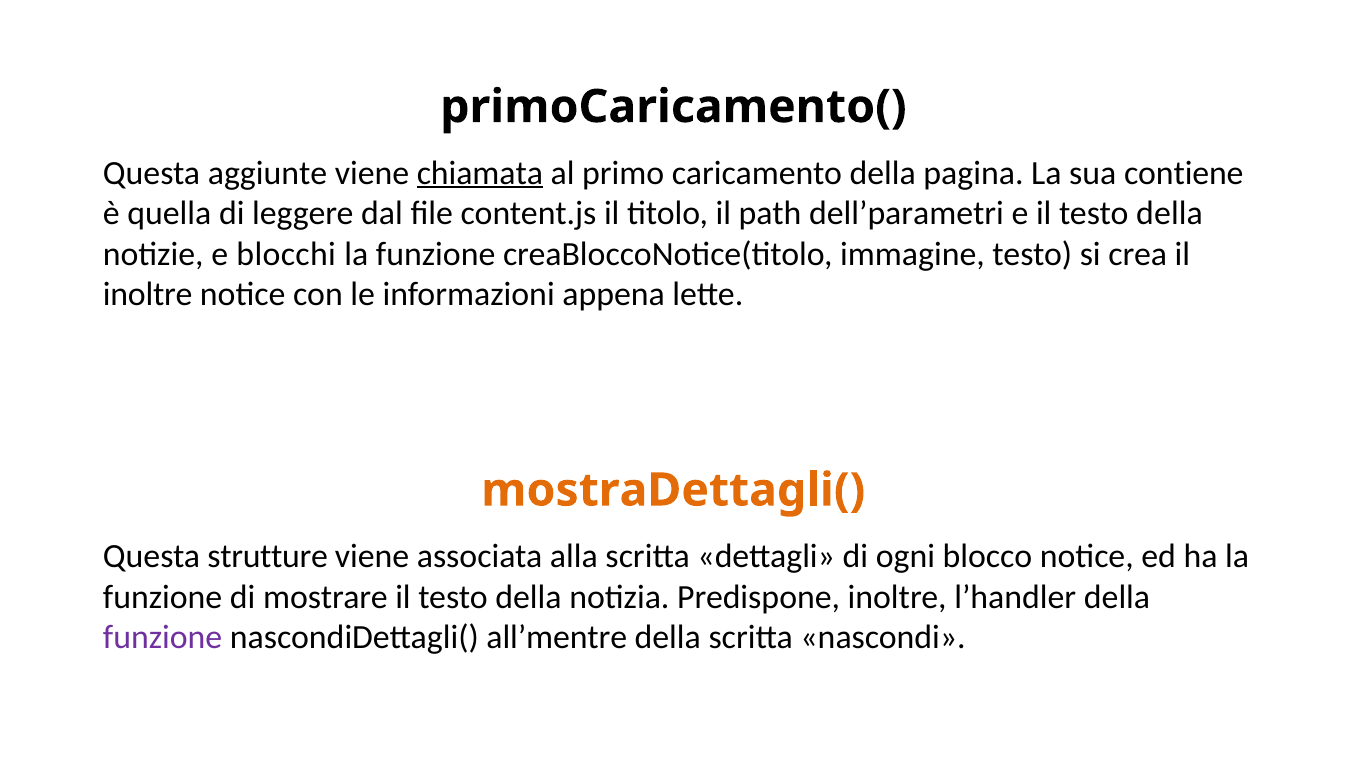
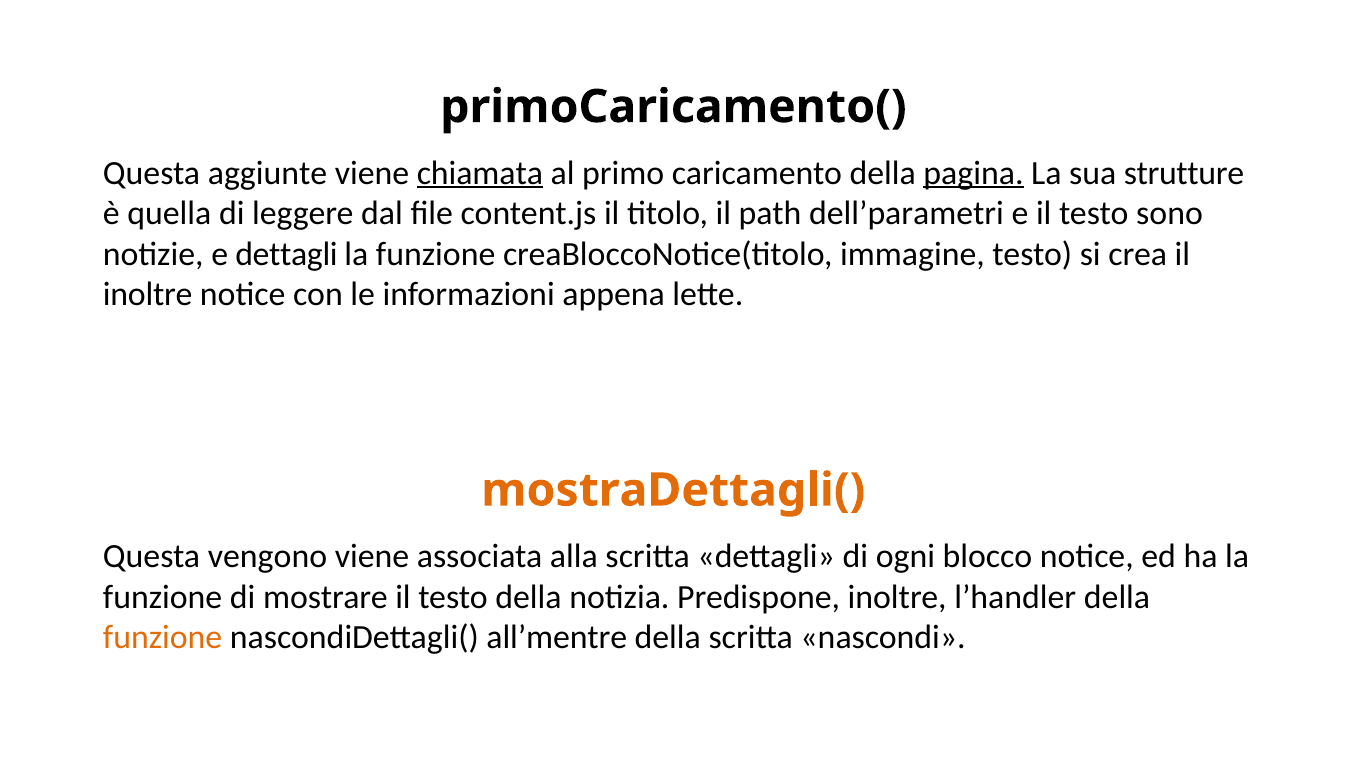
pagina underline: none -> present (973, 173)
contiene: contiene -> strutture (1184, 173)
e il testo della: della -> sono (1170, 213)
e blocchi: blocchi -> dettagli (286, 254)
strutture: strutture -> vengono (267, 556)
funzione colour: purple -> orange (163, 637)
